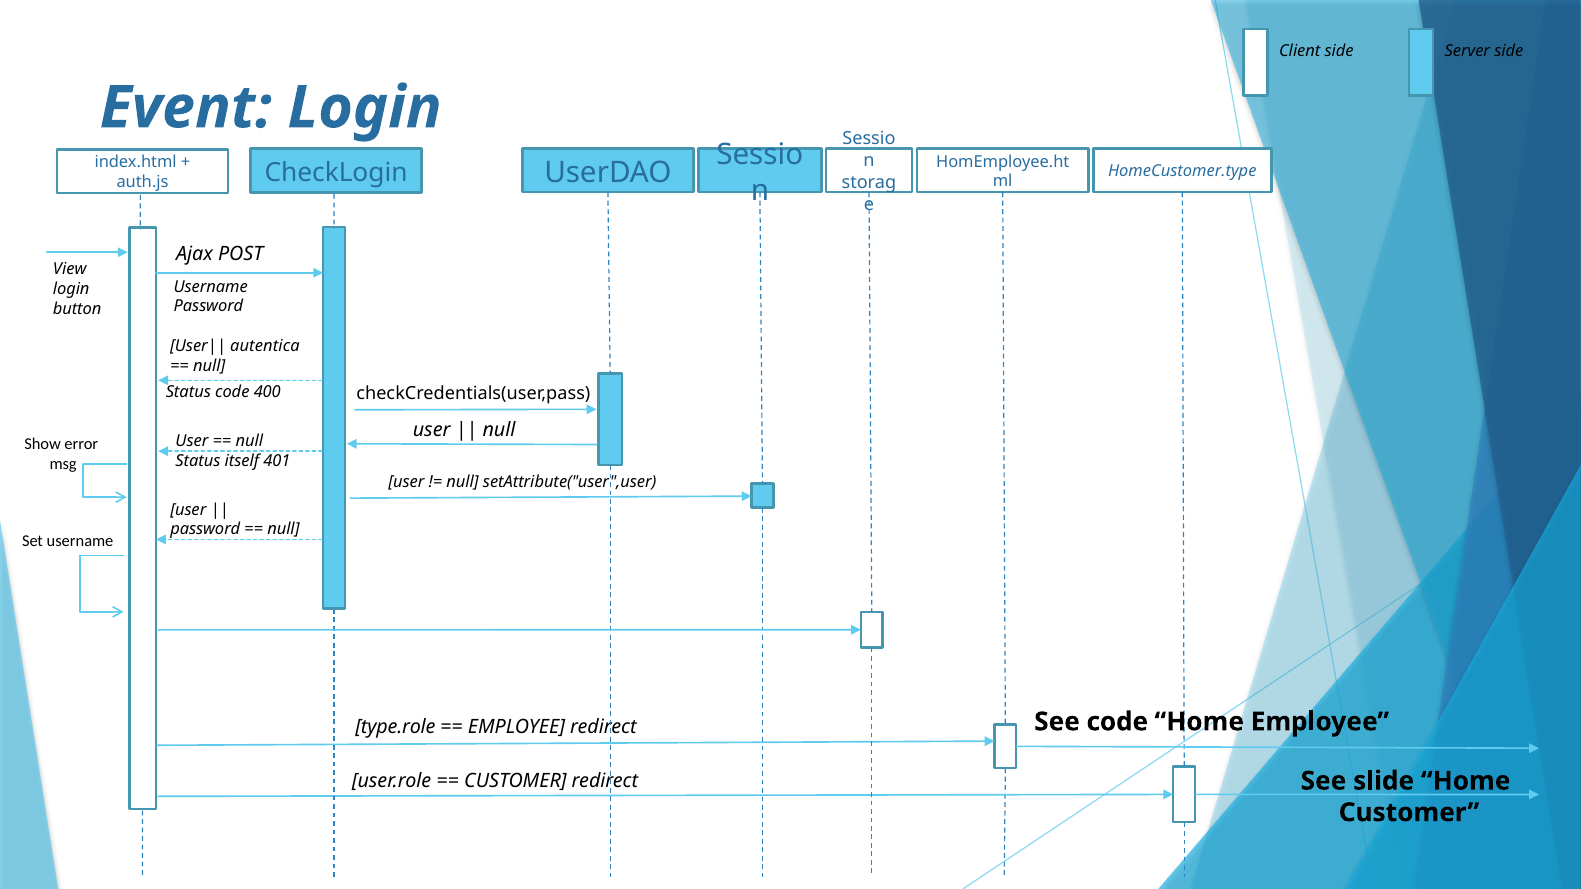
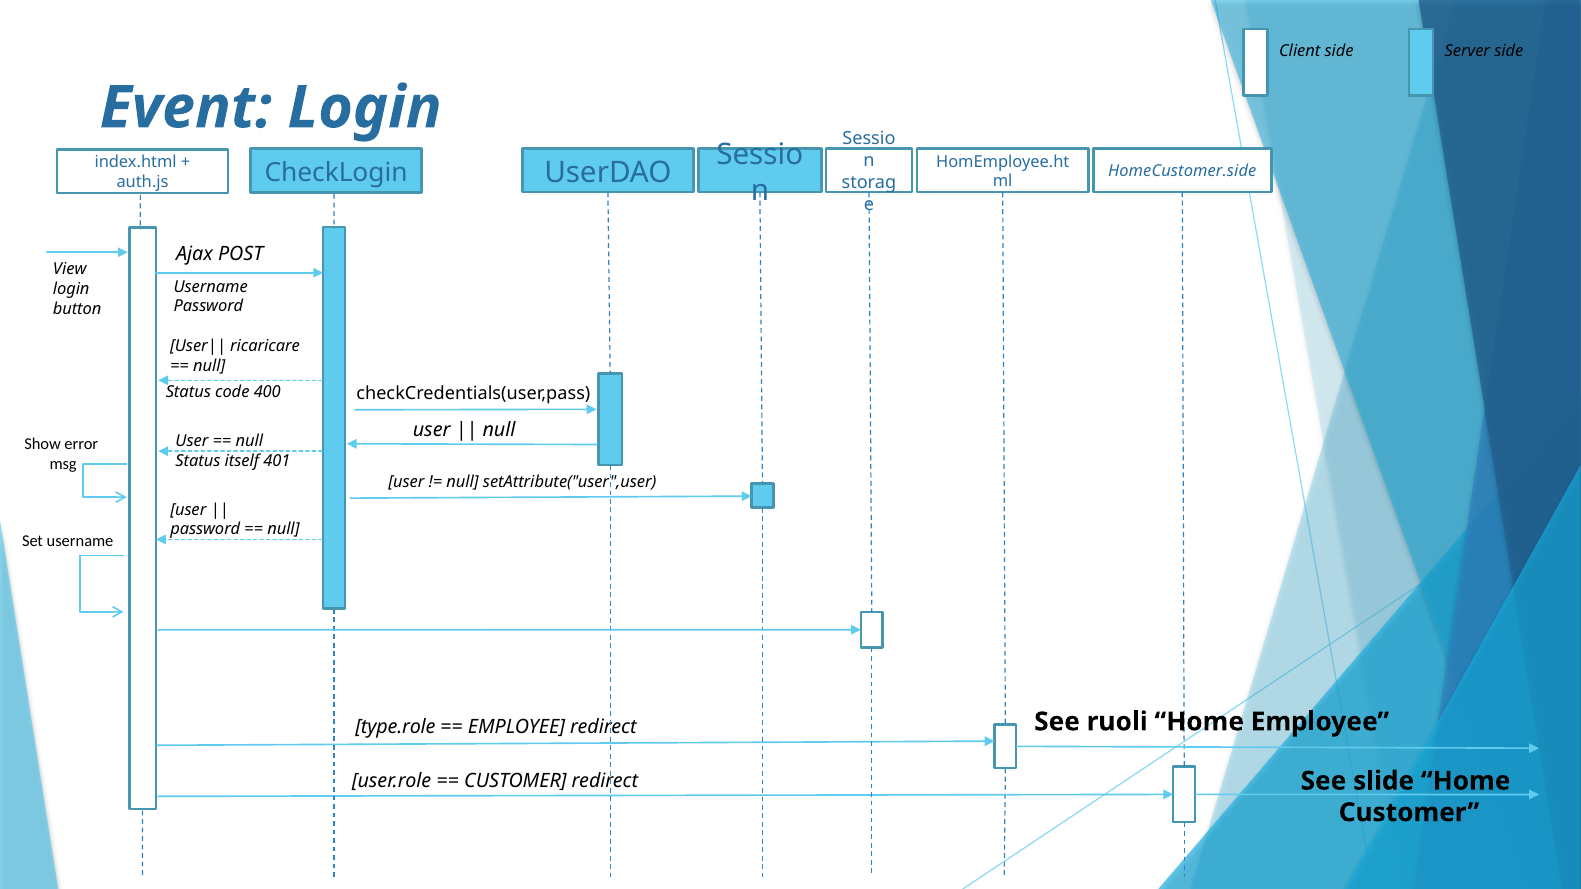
HomeCustomer.type: HomeCustomer.type -> HomeCustomer.side (1182, 172)
autentica: autentica -> ricaricare (265, 346)
See code: code -> ruoli (1117, 722)
